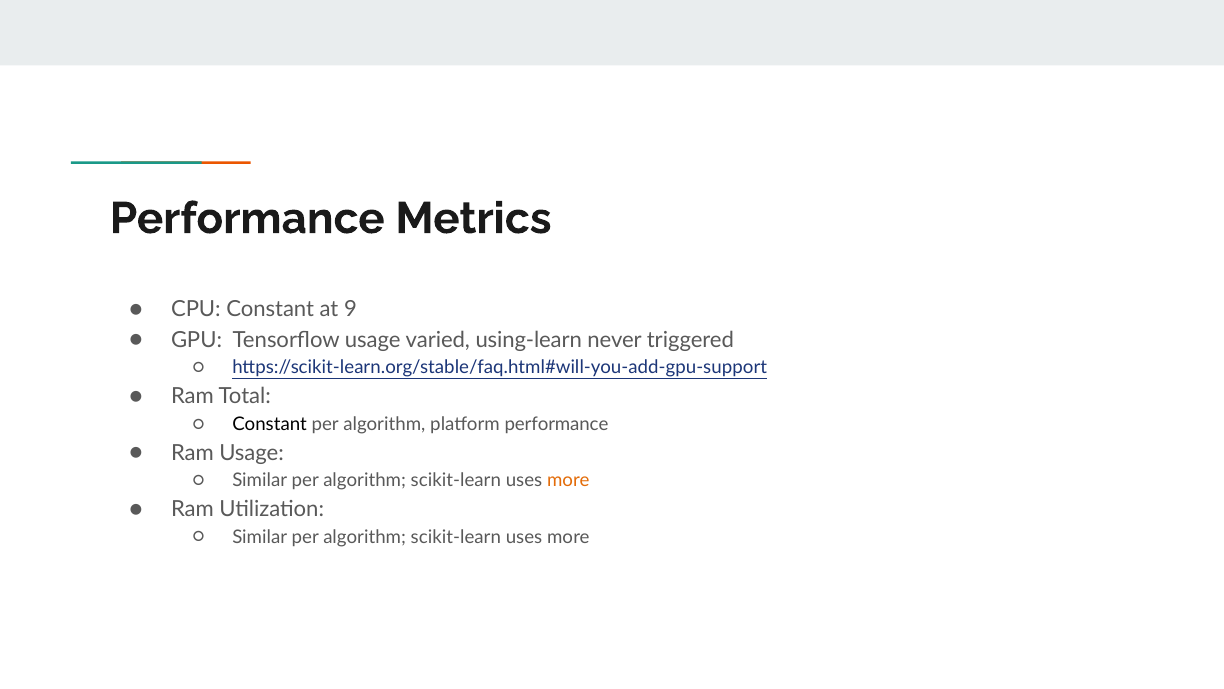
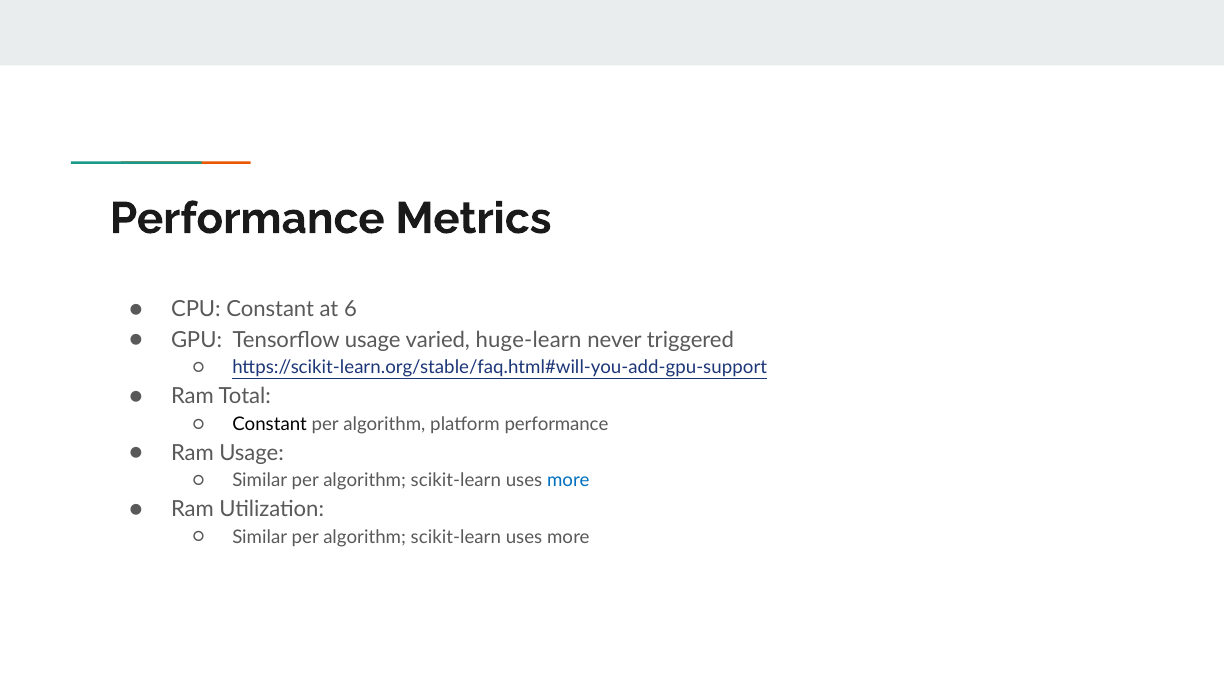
9: 9 -> 6 (350, 309)
using-learn: using-learn -> huge-learn (529, 340)
more colour: orange -> blue (568, 480)
